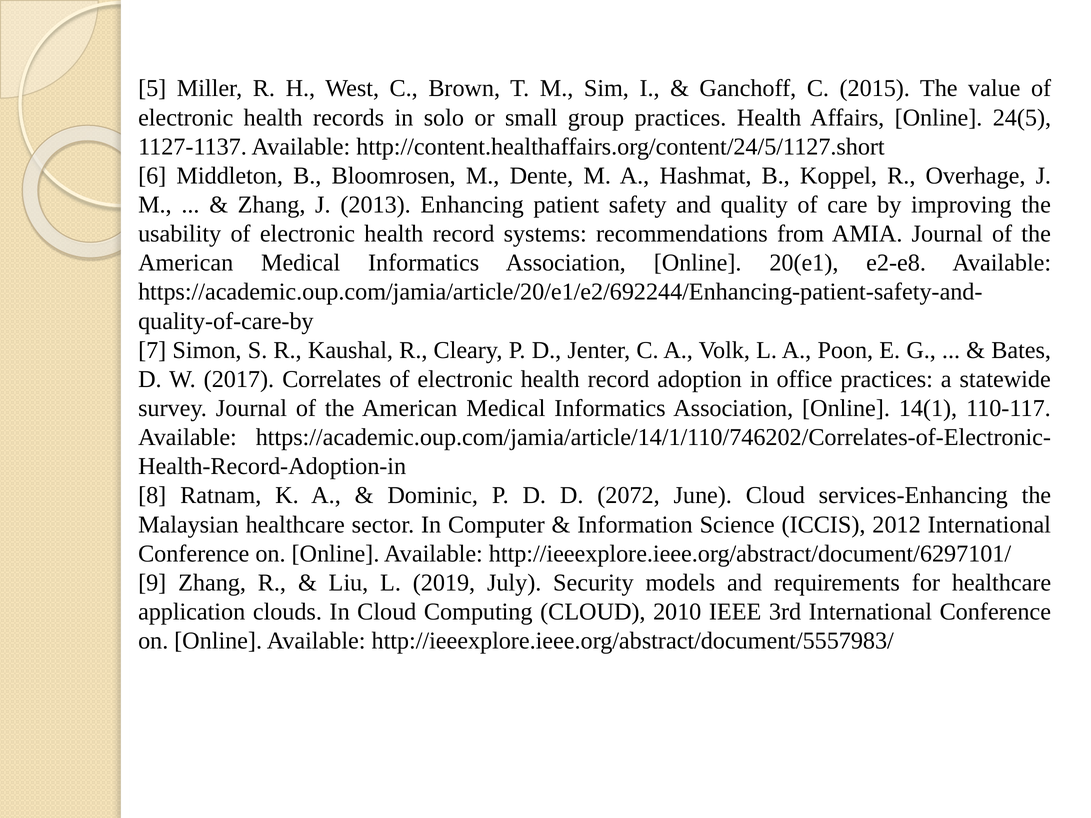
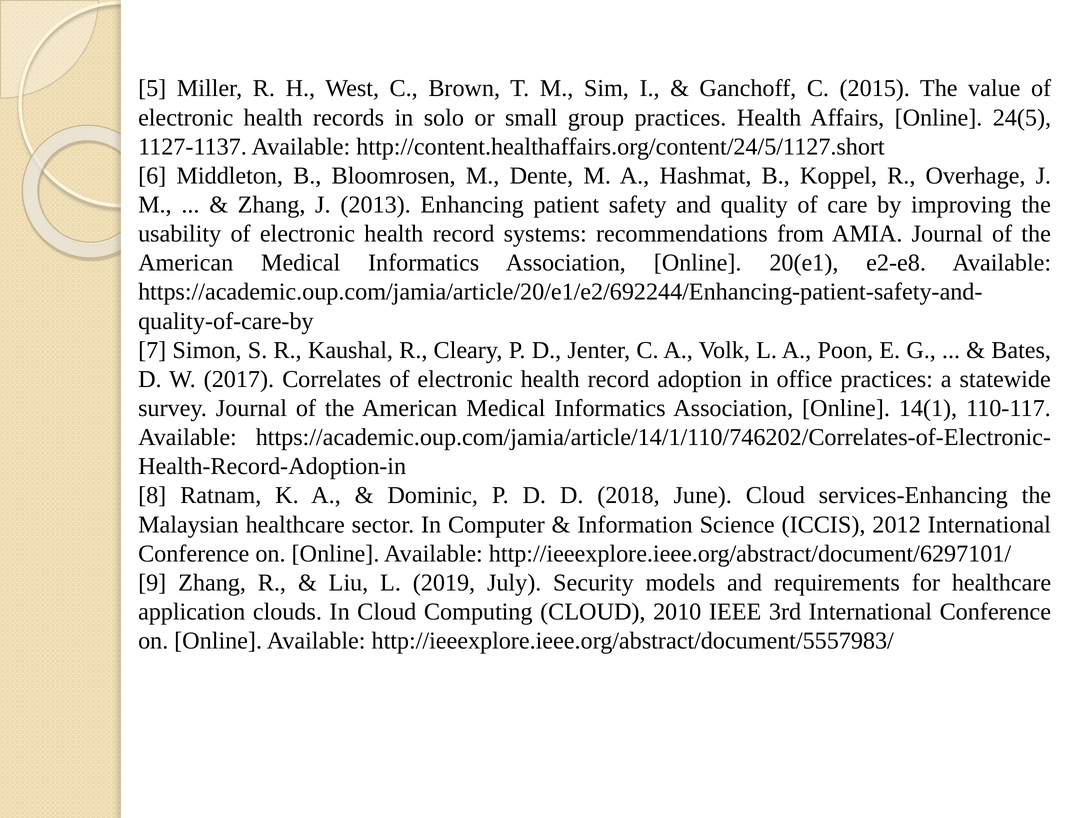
2072: 2072 -> 2018 (629, 496)
